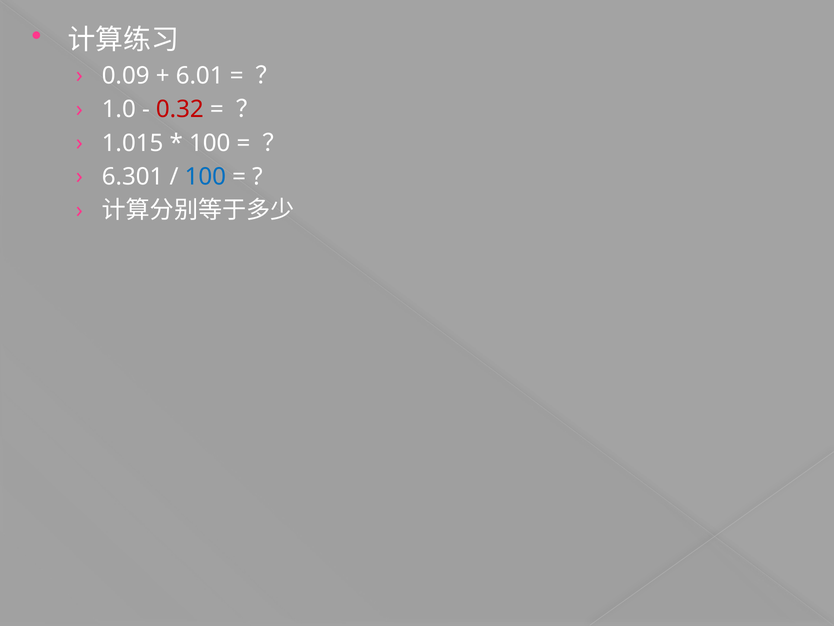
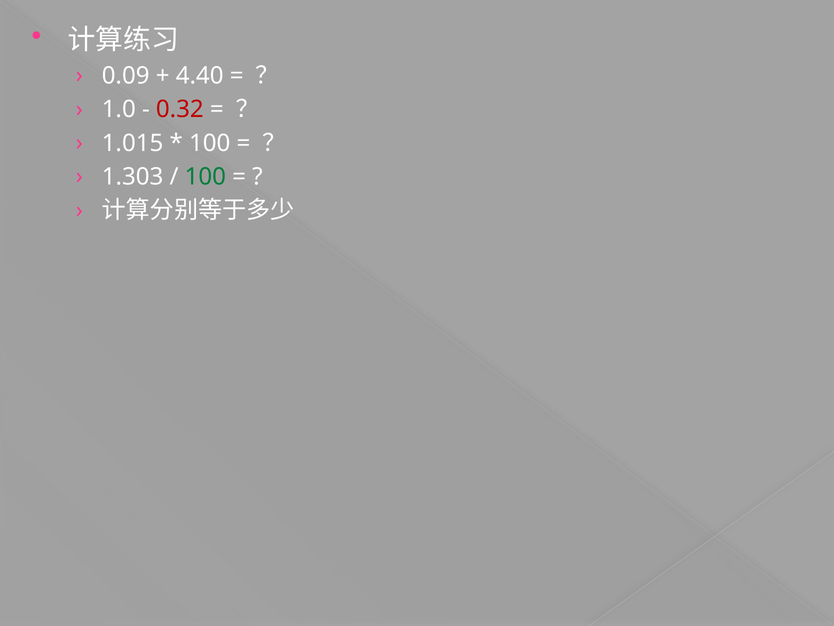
6.01: 6.01 -> 4.40 (200, 76)
6.301: 6.301 -> 1.303 (133, 177)
100 colour: blue -> green (205, 177)
